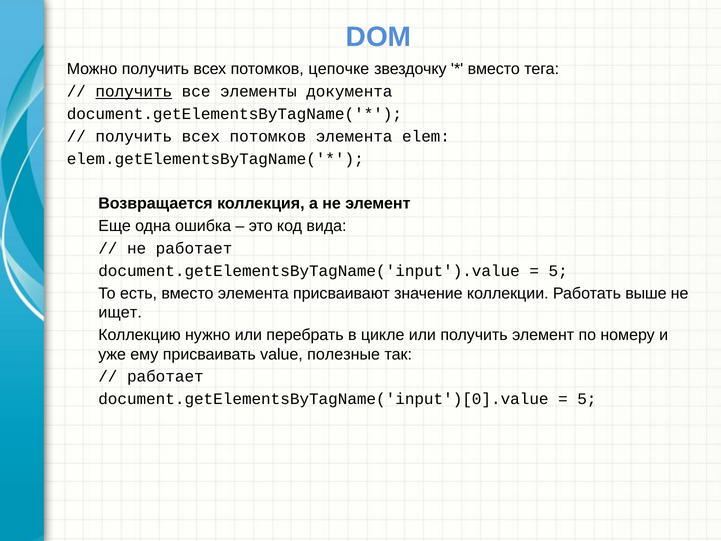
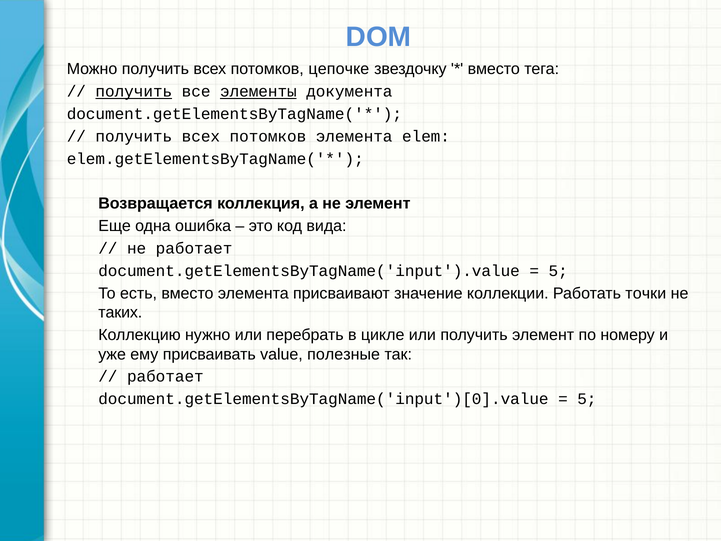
элементы underline: none -> present (258, 91)
выше: выше -> точки (646, 293)
ищет: ищет -> таких (120, 312)
